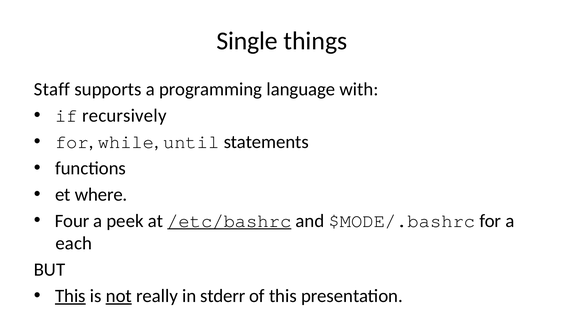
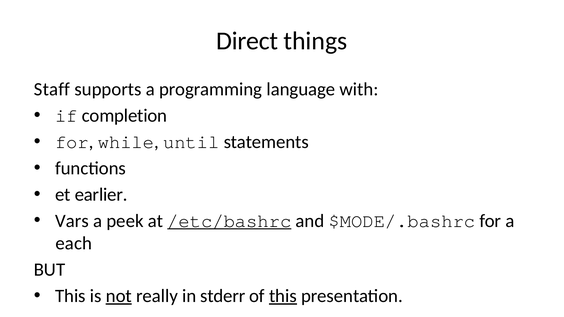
Single: Single -> Direct (247, 41)
recursively: recursively -> completion (124, 116)
where: where -> earlier (101, 195)
Four: Four -> Vars (72, 221)
This underline: present -> none (70, 296)
this underline: none -> present (283, 296)
